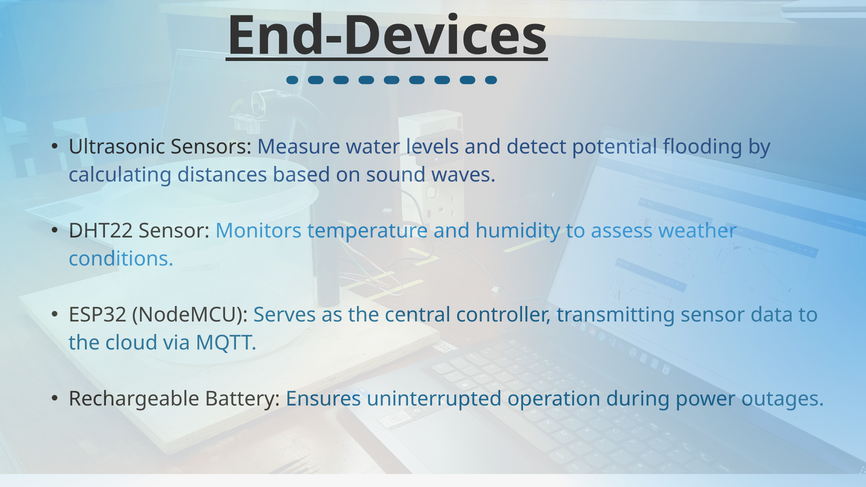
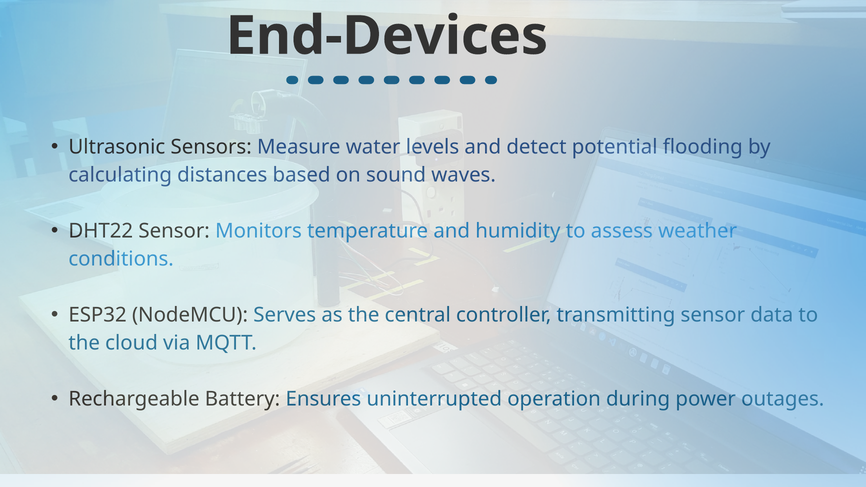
End-Devices underline: present -> none (387, 36)
